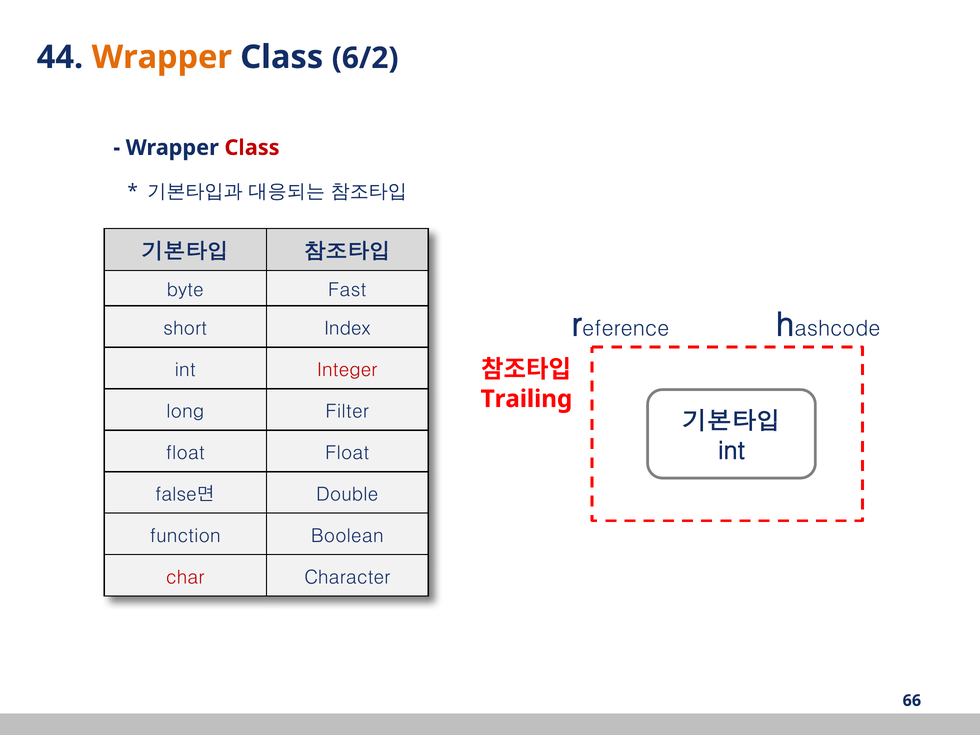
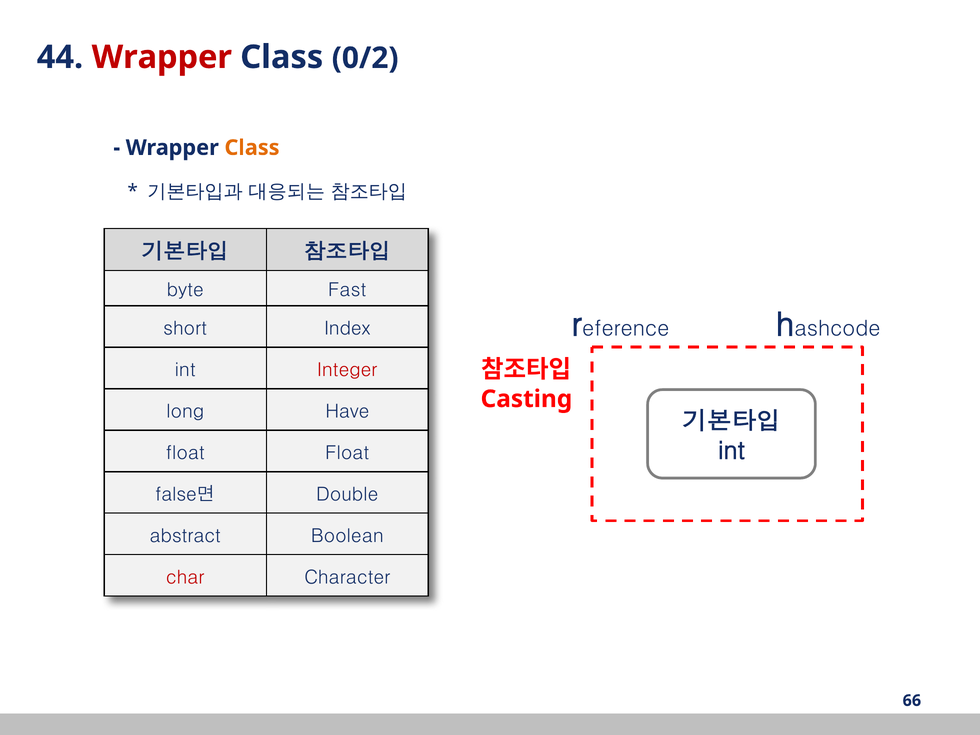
Wrapper colour: orange -> red (162, 57)
6/2: 6/2 -> 0/2 (365, 58)
Class colour: red -> orange (252, 148)
Trailing: Trailing -> Casting (526, 399)
Filter: Filter -> Have (347, 411)
function: function -> abstract (185, 536)
